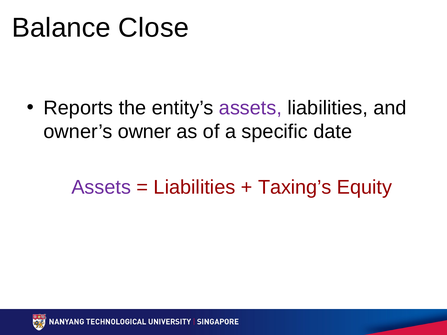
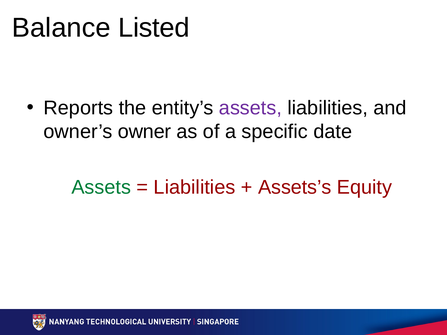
Close: Close -> Listed (154, 28)
Assets colour: purple -> green (101, 187)
Taxing’s: Taxing’s -> Assets’s (295, 187)
